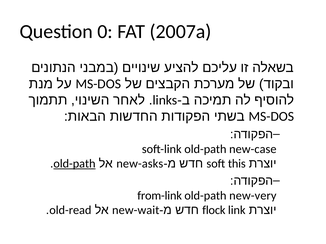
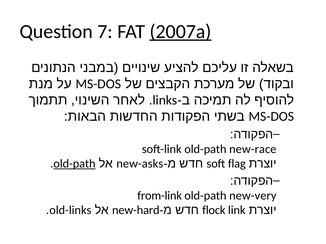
0: 0 -> 7 (105, 32)
2007a underline: none -> present (181, 32)
new-case: new-case -> new-race (253, 149)
this: this -> flag (237, 164)
old-read: old-read -> old-links (70, 211)
new-wait: new-wait -> new-hard (136, 211)
